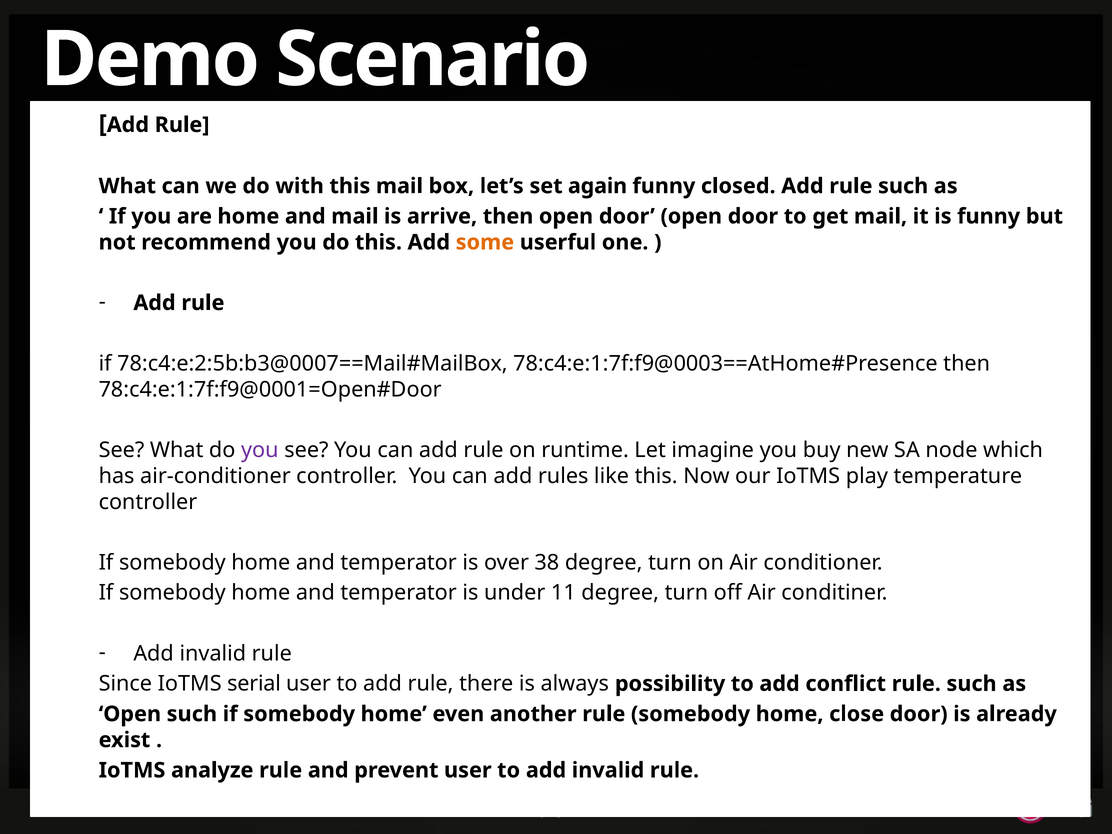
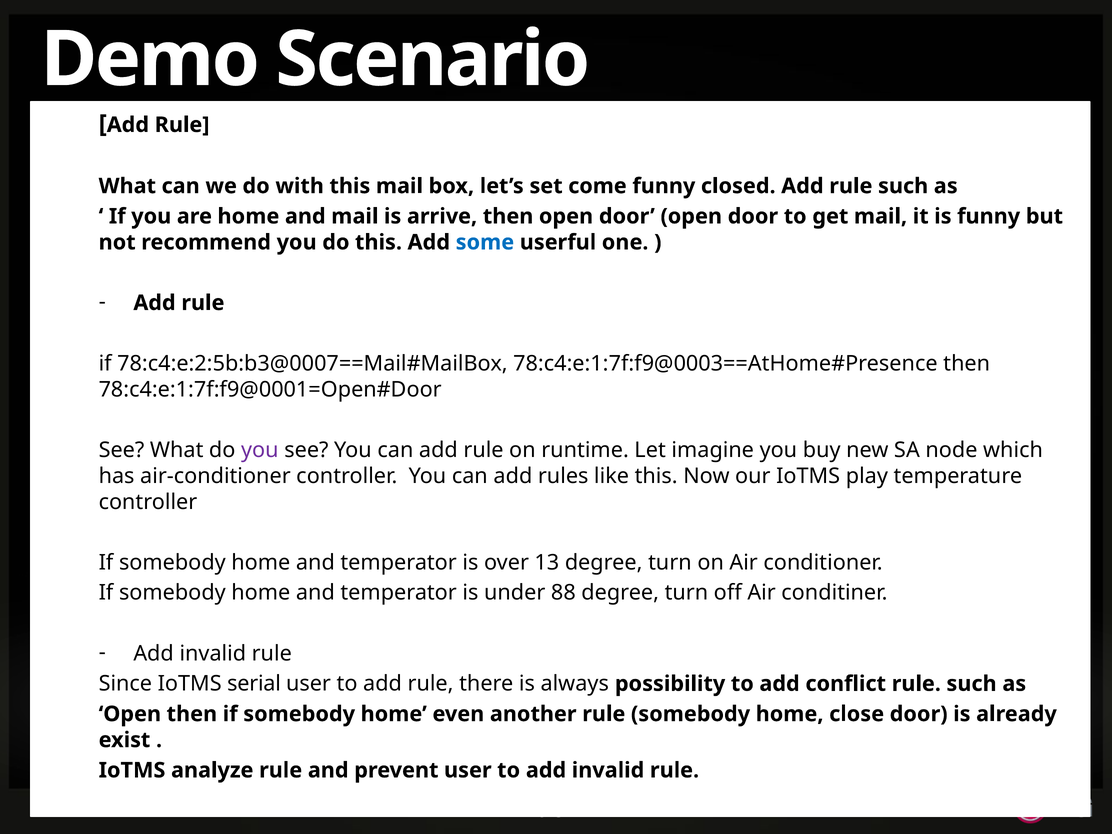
again: again -> come (597, 186)
some colour: orange -> blue (485, 242)
38: 38 -> 13 (547, 563)
11: 11 -> 88 (563, 593)
Open such: such -> then (192, 714)
